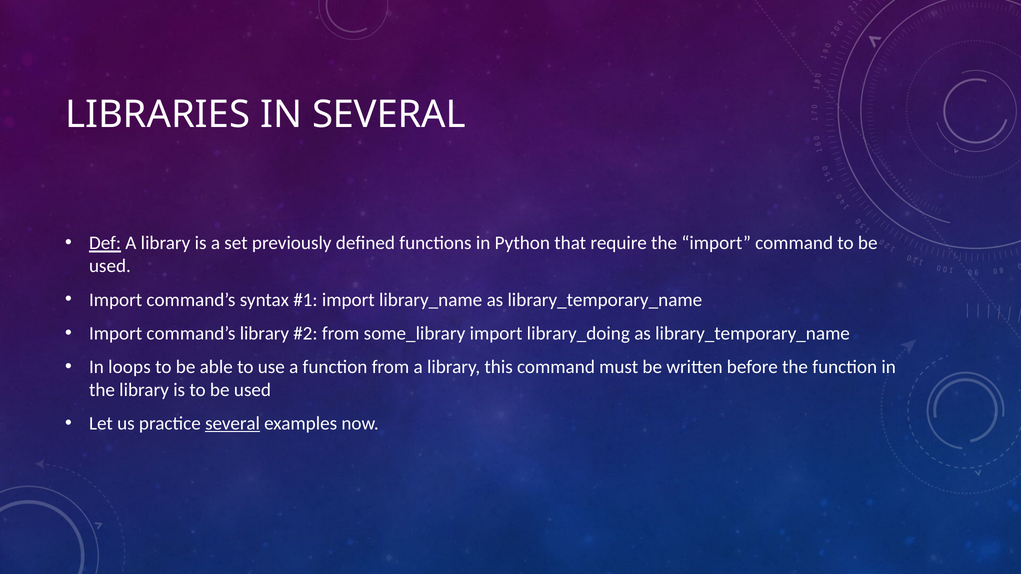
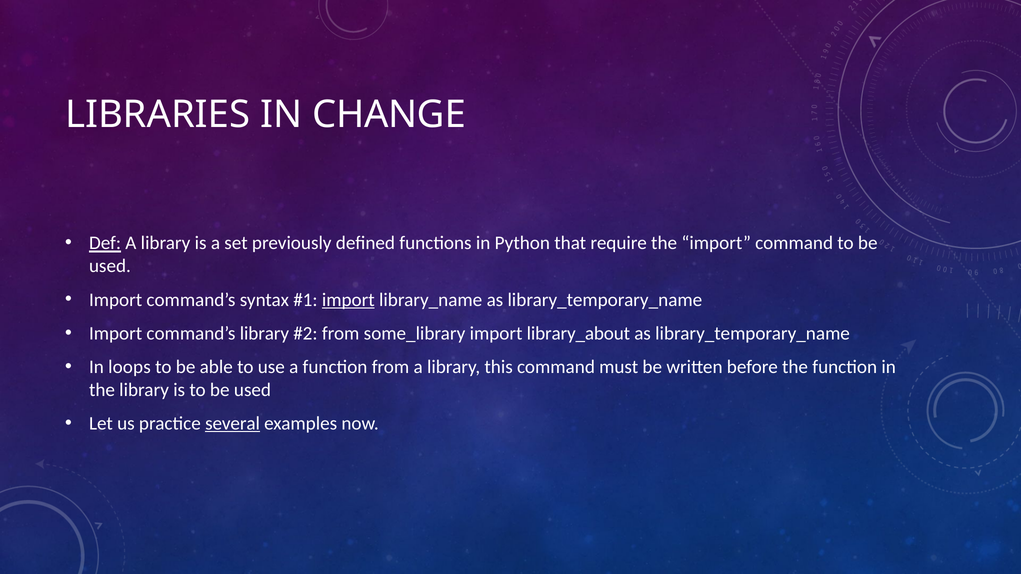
IN SEVERAL: SEVERAL -> CHANGE (389, 115)
import underline: none -> present (348, 300)
library_doing: library_doing -> library_about (578, 333)
